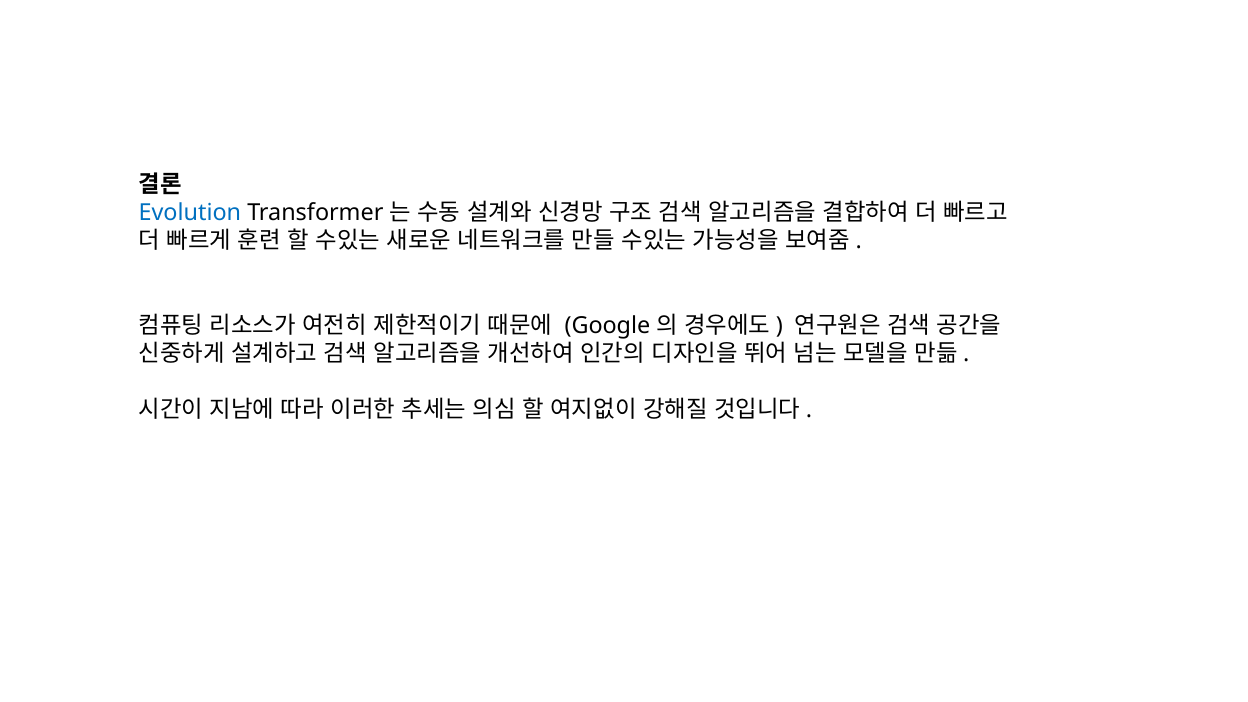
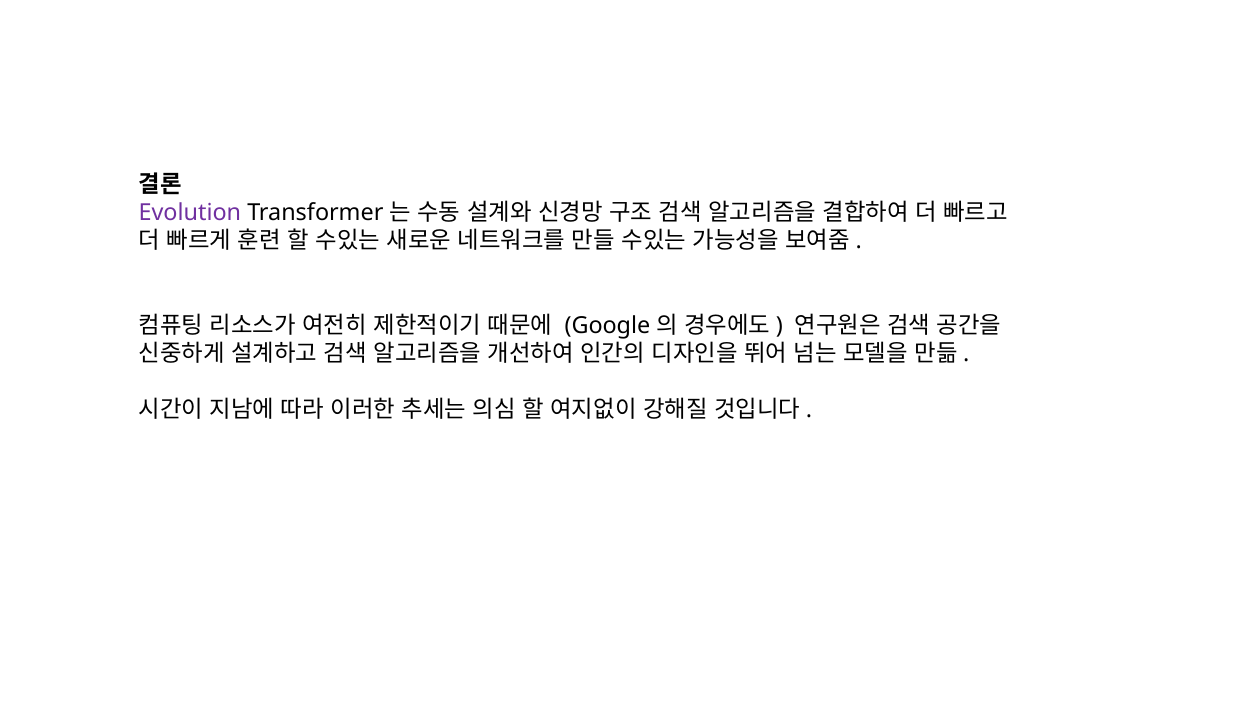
Evolution colour: blue -> purple (190, 213)
